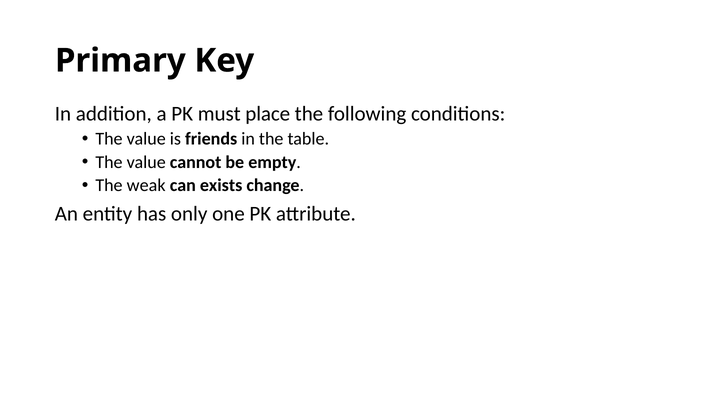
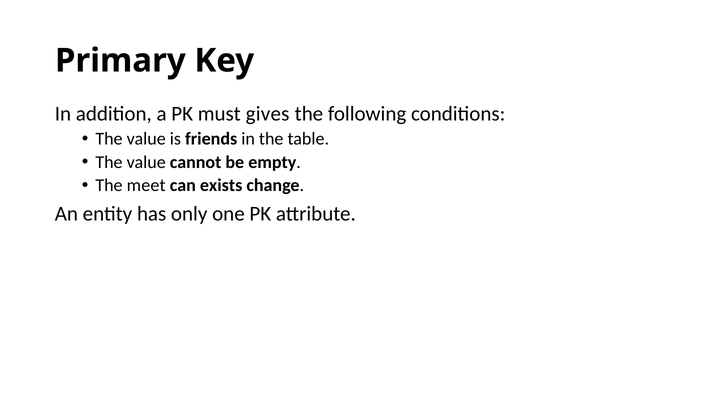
place: place -> gives (268, 114)
weak: weak -> meet (146, 185)
